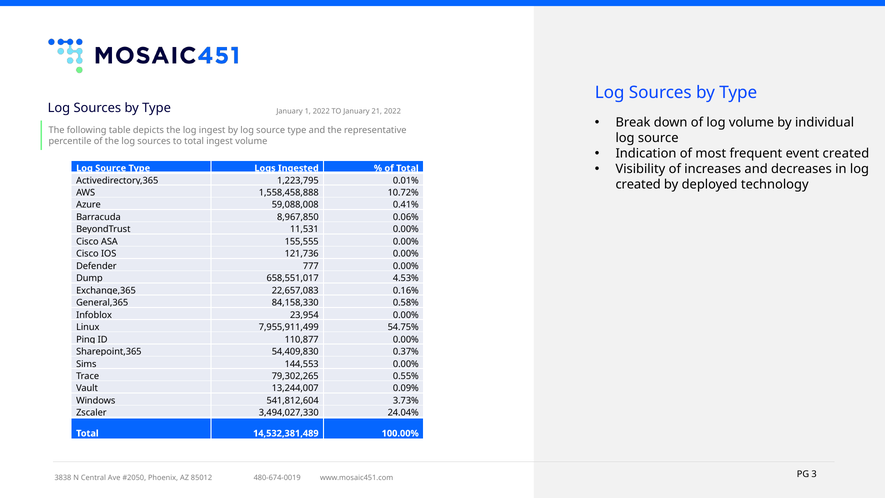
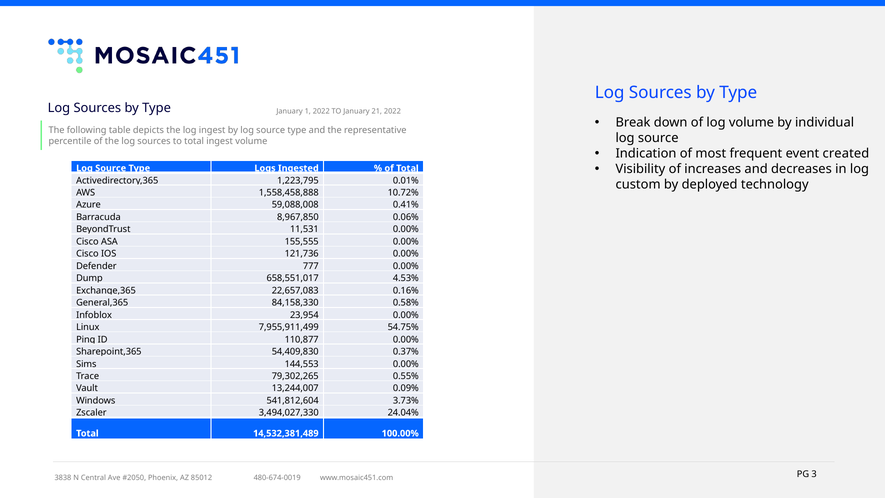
created: created -> custom (638, 184)
